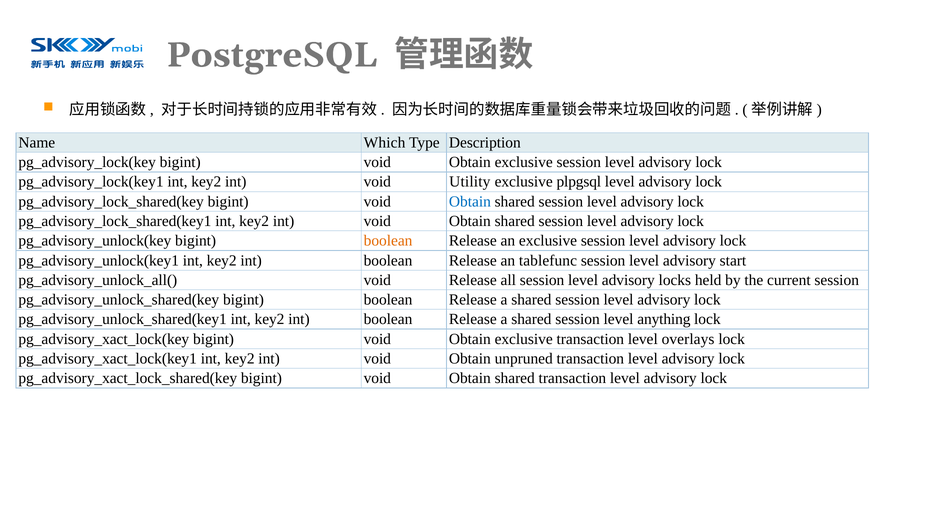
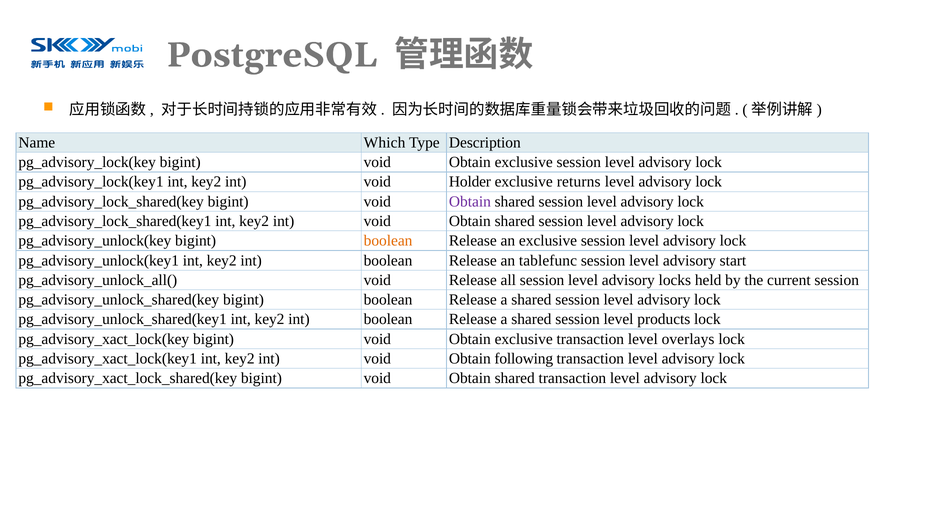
Utility: Utility -> Holder (470, 182)
plpgsql: plpgsql -> returns (579, 182)
Obtain colour: blue -> purple (470, 202)
anything: anything -> products (664, 320)
unpruned: unpruned -> following (524, 359)
